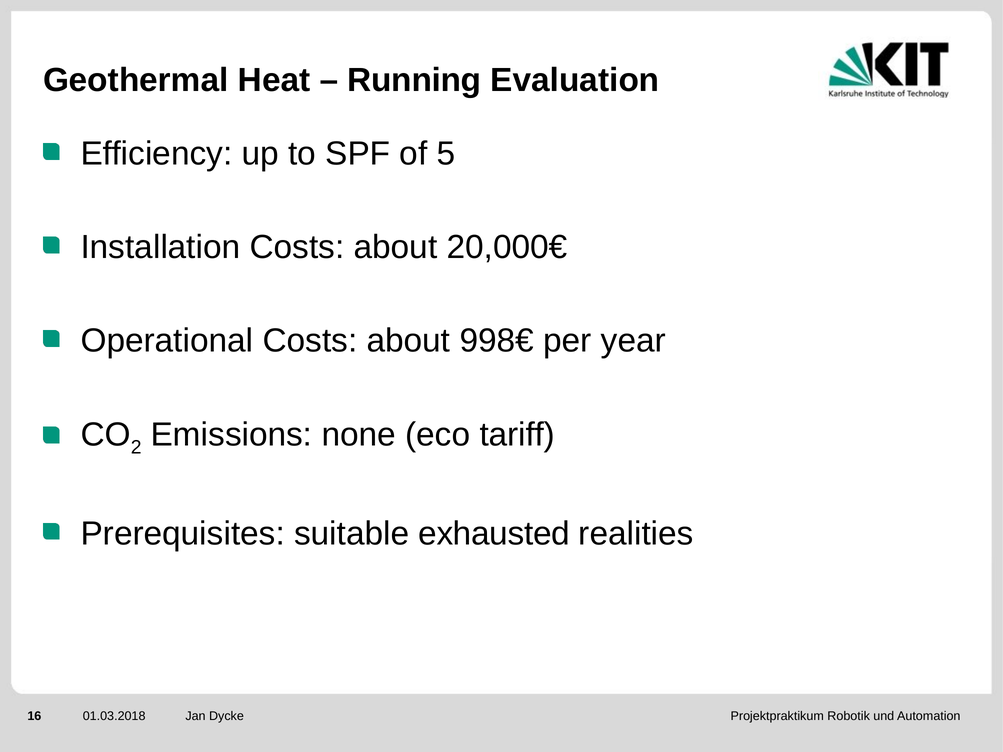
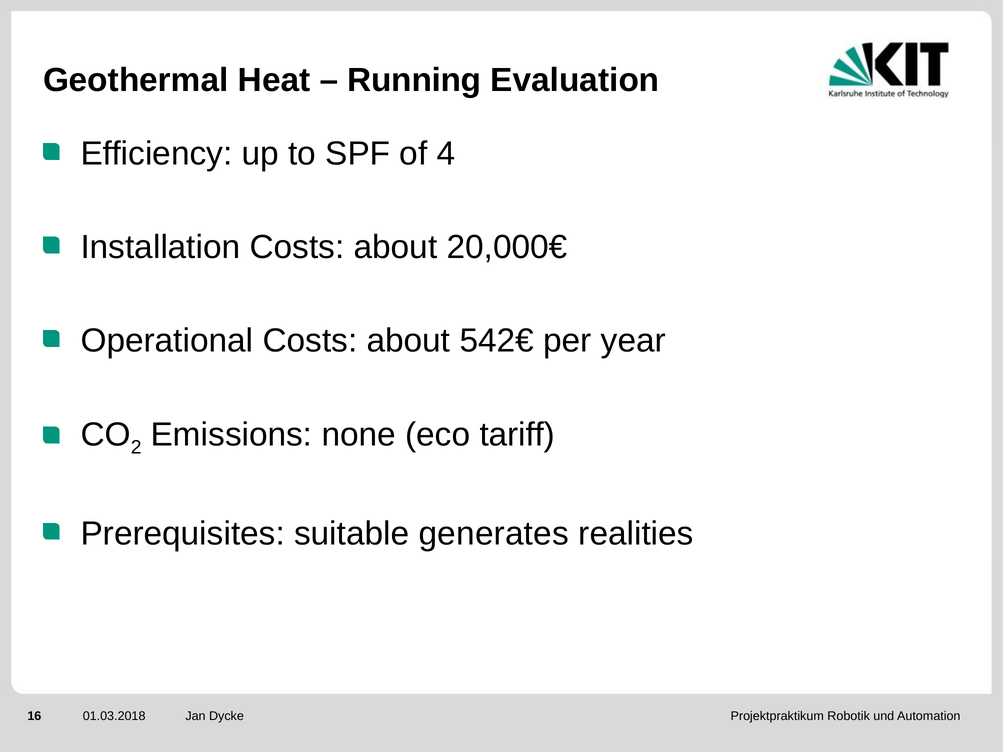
5: 5 -> 4 (446, 154)
998€: 998€ -> 542€ (497, 341)
exhausted: exhausted -> generates (494, 534)
